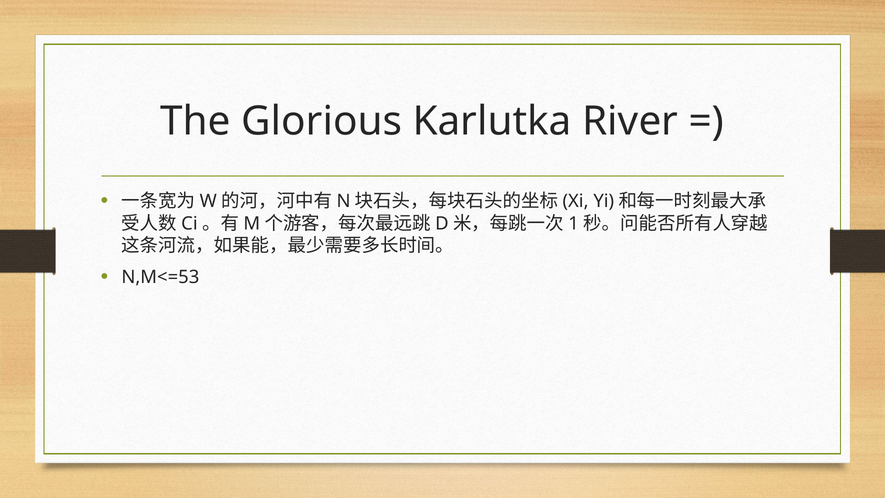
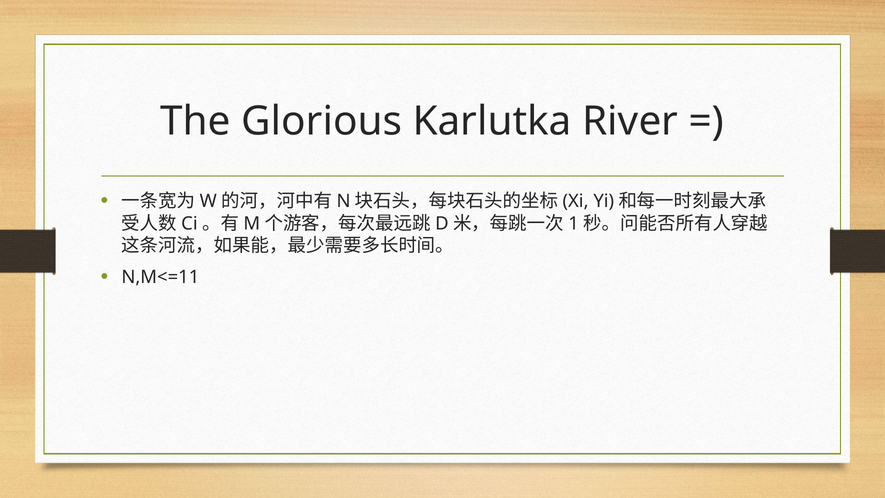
N,M<=53: N,M<=53 -> N,M<=11 (160, 277)
